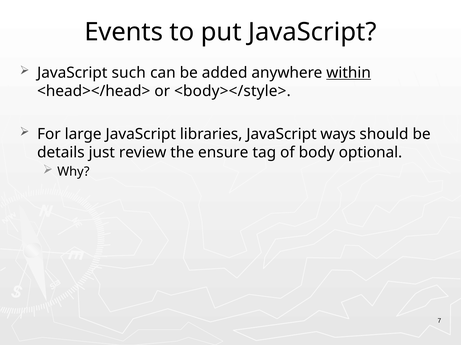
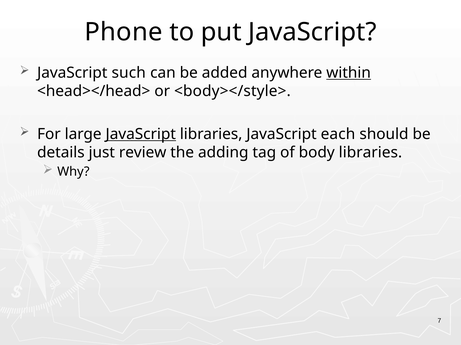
Events: Events -> Phone (124, 32)
JavaScript underline: none -> present (141, 134)
ways: ways -> each (338, 134)
ensure: ensure -> adding (223, 153)
body optional: optional -> libraries (370, 153)
